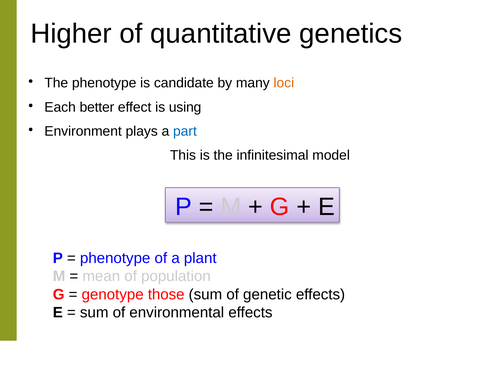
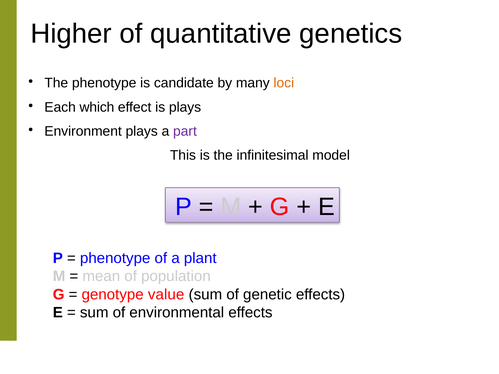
better: better -> which (97, 107)
is using: using -> plays (185, 107)
part colour: blue -> purple (185, 131)
those: those -> value (166, 295)
